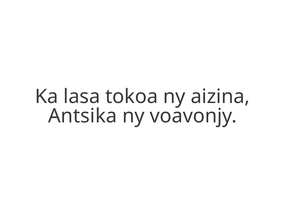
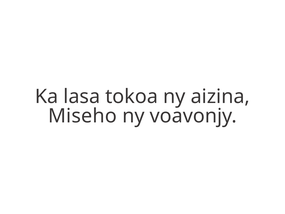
Antsika: Antsika -> Miseho (82, 116)
